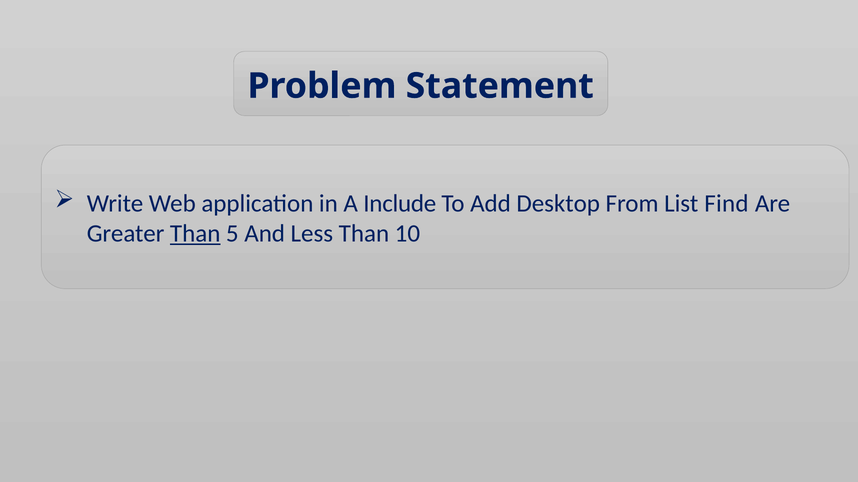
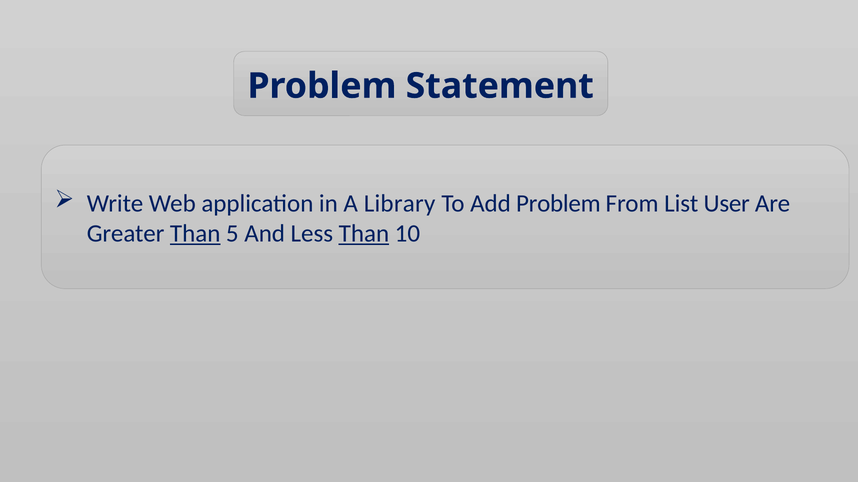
Include: Include -> Library (400, 204)
Add Desktop: Desktop -> Problem (558, 204)
Find: Find -> User (727, 204)
Than underline: none -> present (364, 234)
